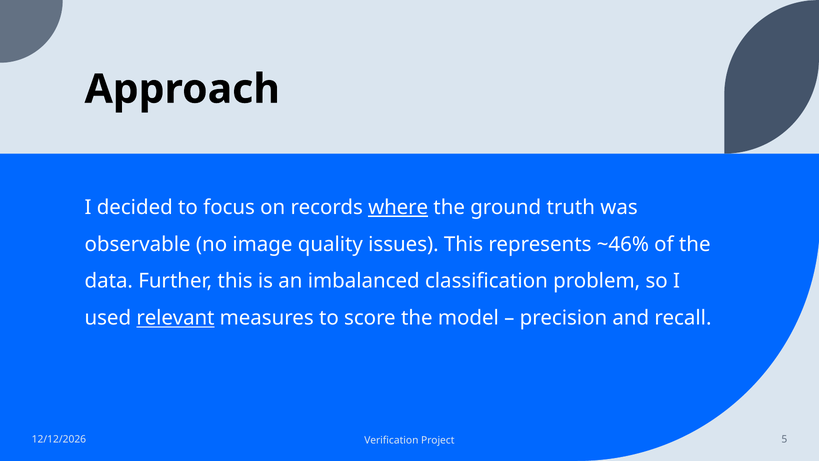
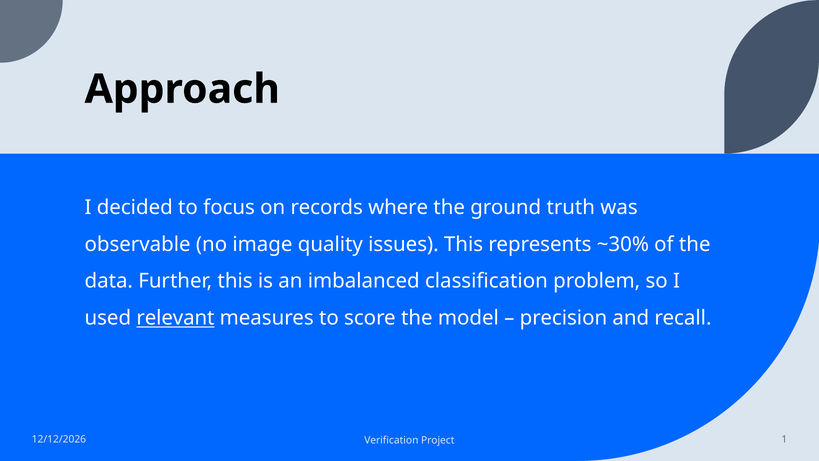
where underline: present -> none (398, 207)
~46%: ~46% -> ~30% (623, 244)
5: 5 -> 1 (784, 439)
